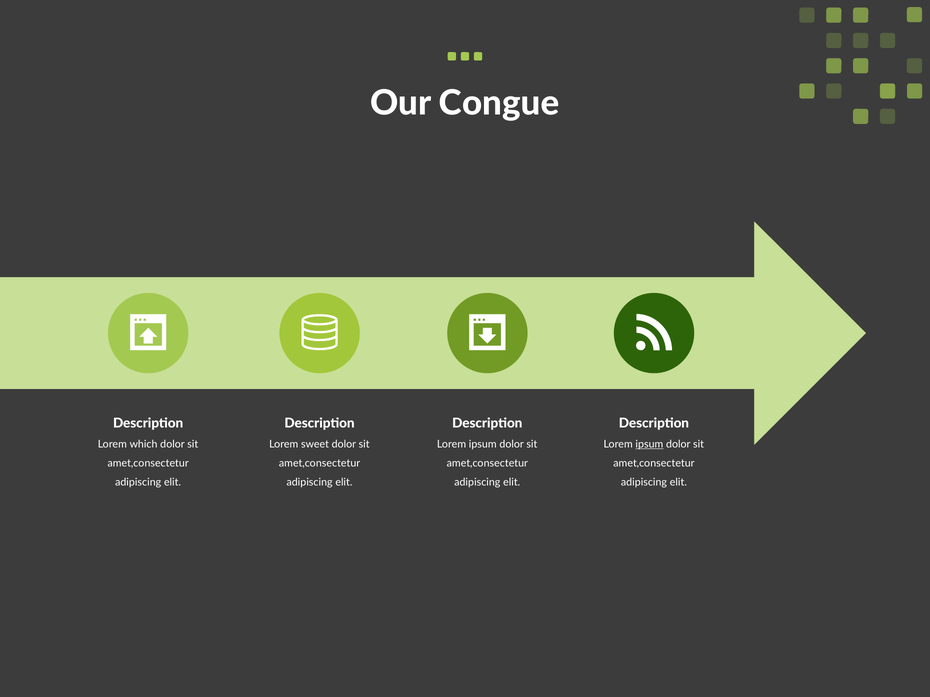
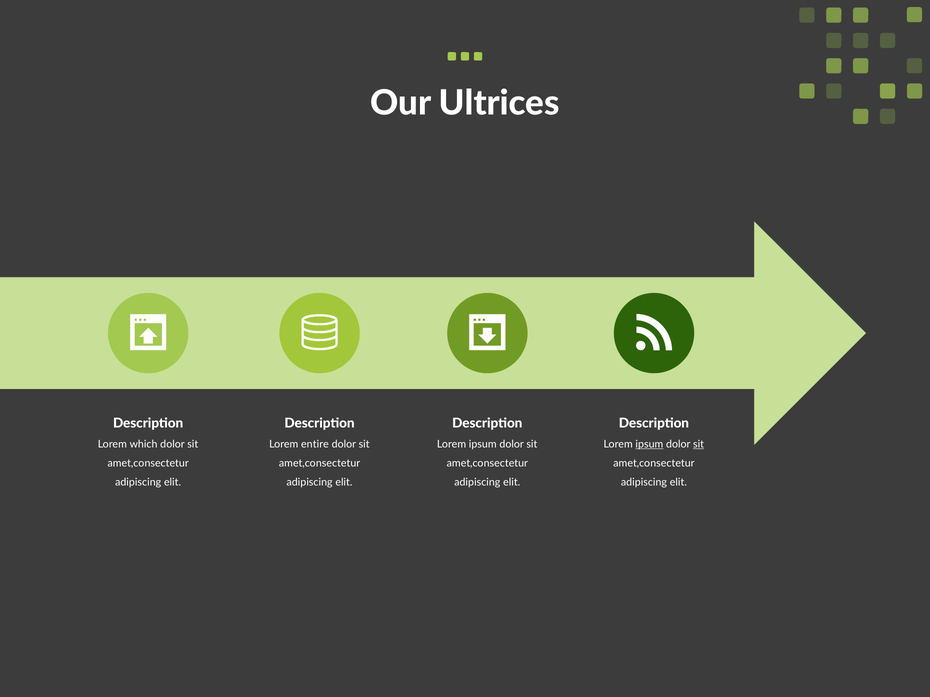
Congue: Congue -> Ultrices (499, 103)
sweet: sweet -> entire (315, 444)
sit underline: none -> present (699, 444)
